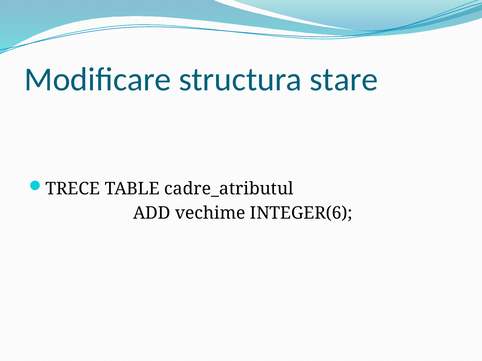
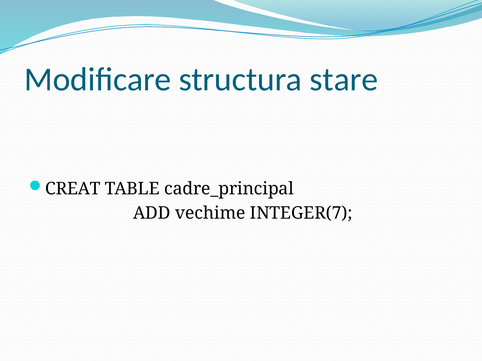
TRECE: TRECE -> CREAT (73, 189)
cadre_atributul: cadre_atributul -> cadre_principal (229, 189)
INTEGER(6: INTEGER(6 -> INTEGER(7 (301, 213)
